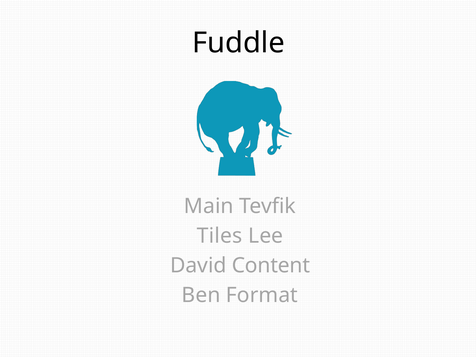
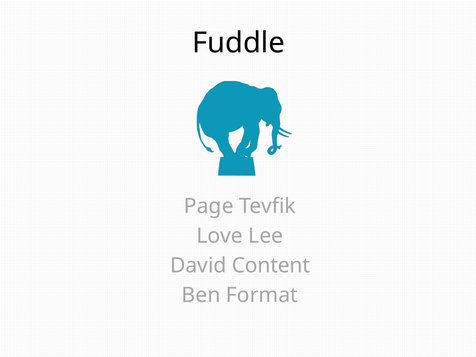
Main: Main -> Page (209, 206)
Tiles: Tiles -> Love (220, 236)
